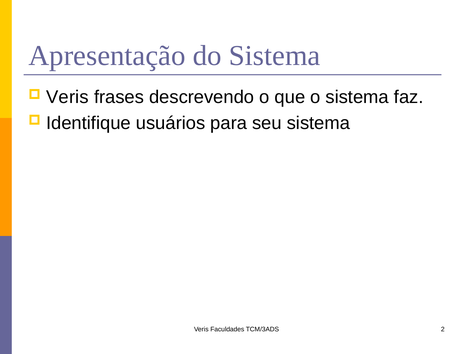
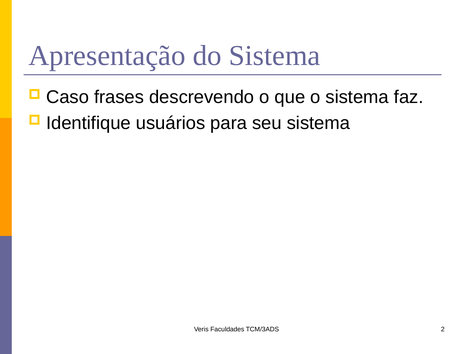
Veris: Veris -> Caso (68, 97)
